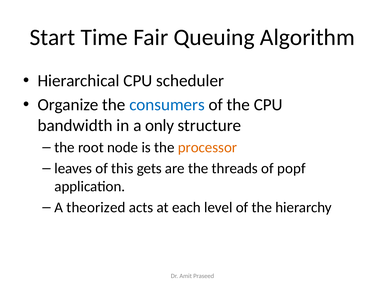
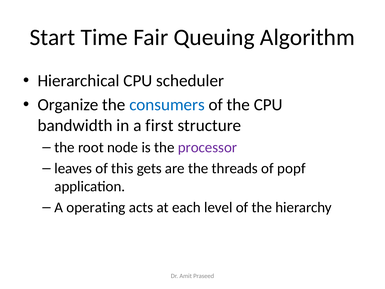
only: only -> first (159, 125)
processor colour: orange -> purple (207, 147)
theorized: theorized -> operating (96, 207)
